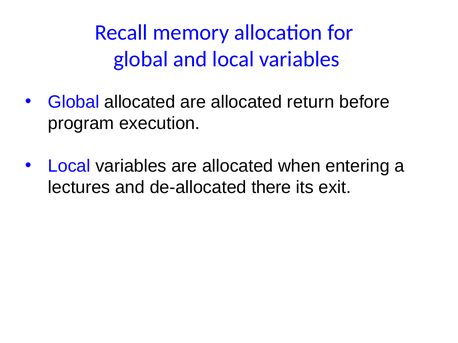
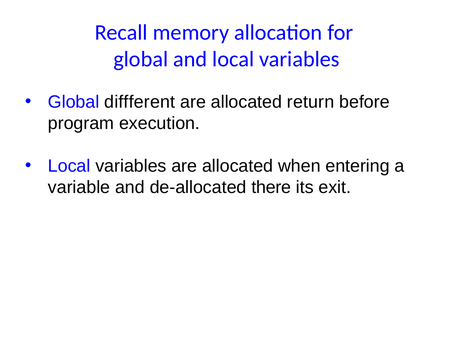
Global allocated: allocated -> diffferent (140, 102)
lectures: lectures -> variable (79, 188)
